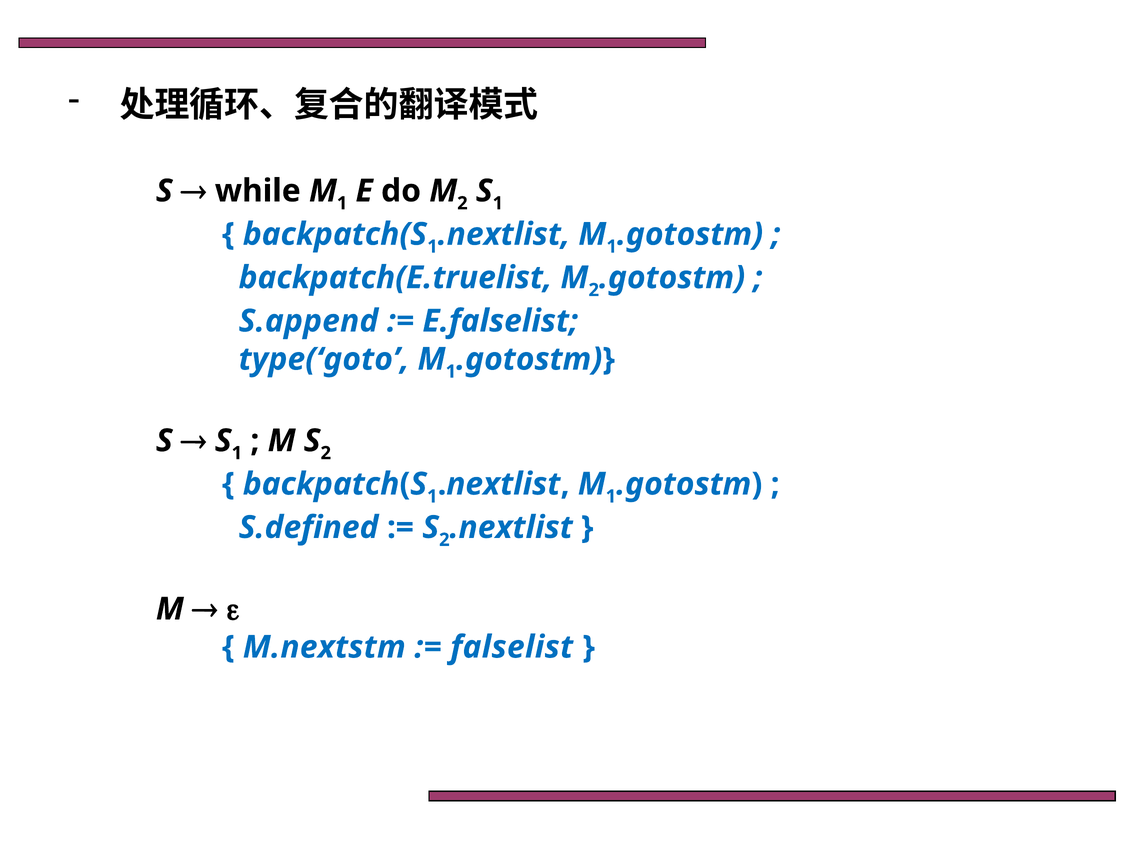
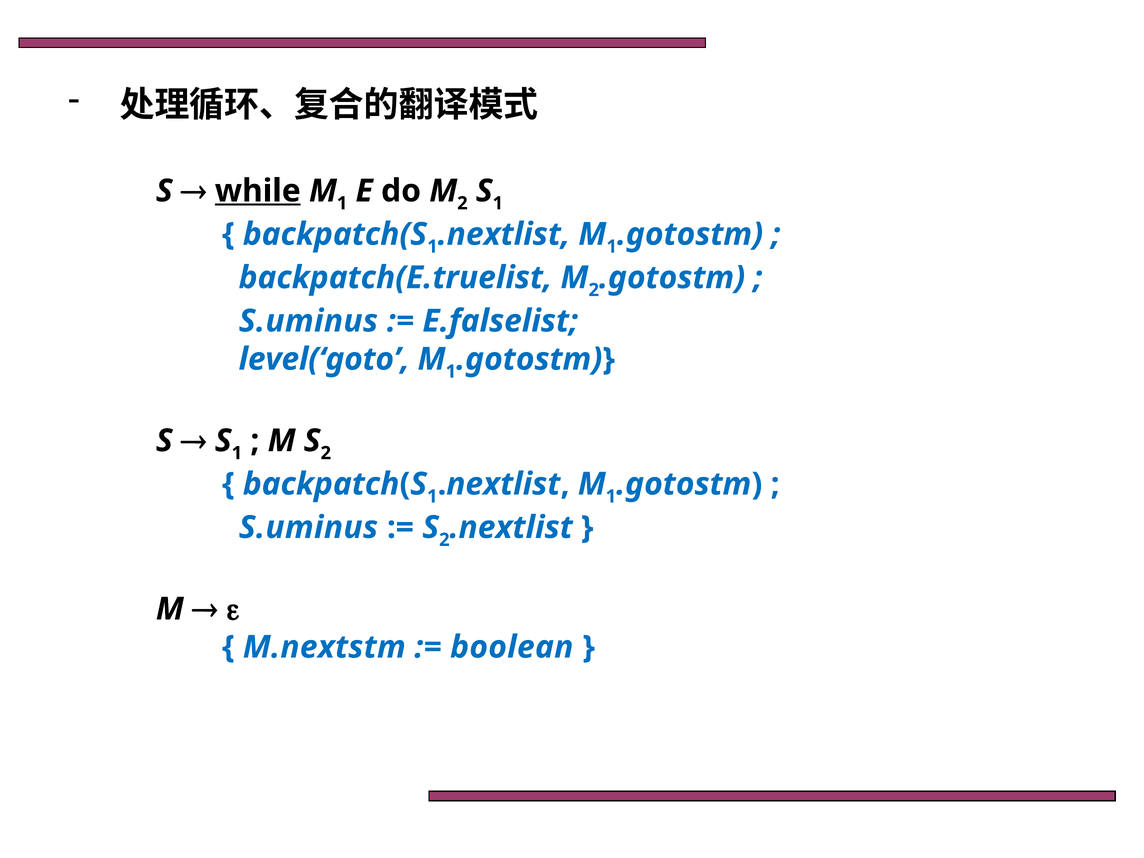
while underline: none -> present (258, 191)
S.append: S.append -> S.uminus (308, 321)
type(‘goto: type(‘goto -> level(‘goto (324, 359)
S.defined: S.defined -> S.uminus (308, 527)
falselist: falselist -> boolean (512, 647)
